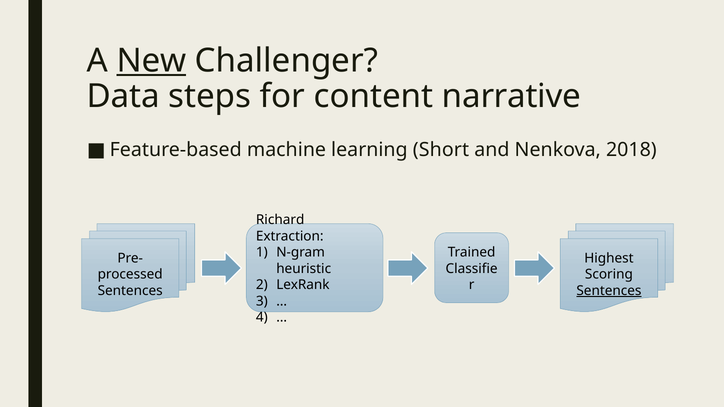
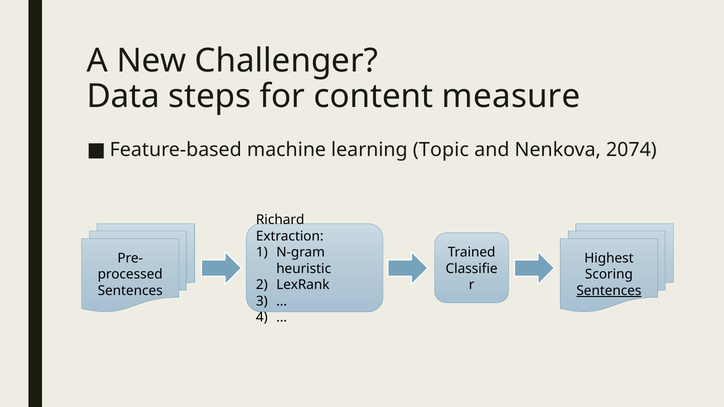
New underline: present -> none (151, 61)
narrative: narrative -> measure (511, 96)
Short: Short -> Topic (441, 150)
2018: 2018 -> 2074 (631, 150)
